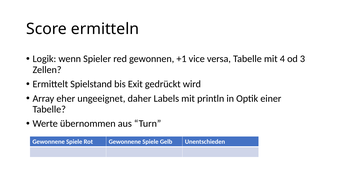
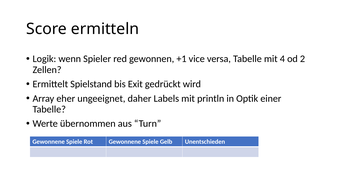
3: 3 -> 2 (302, 59)
